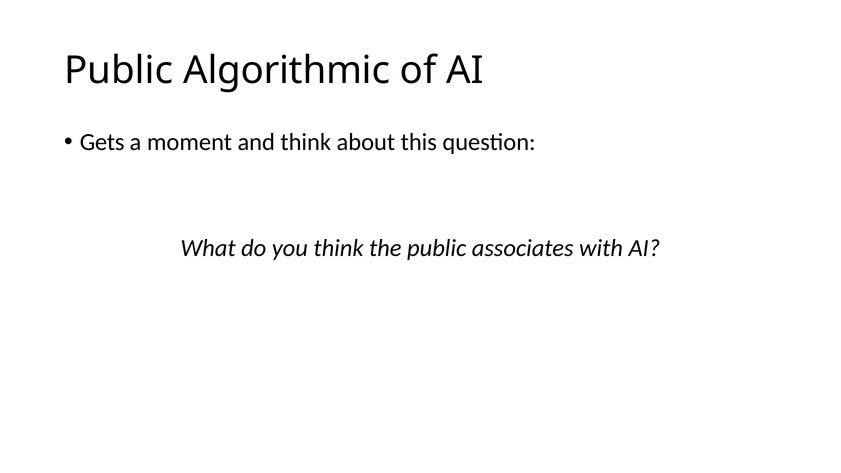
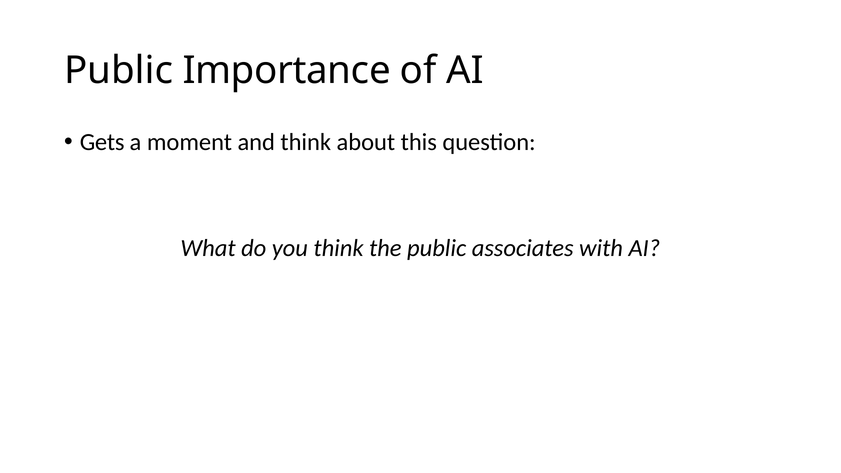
Algorithmic: Algorithmic -> Importance (287, 71)
